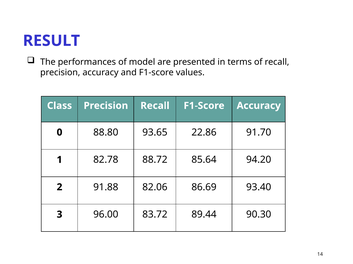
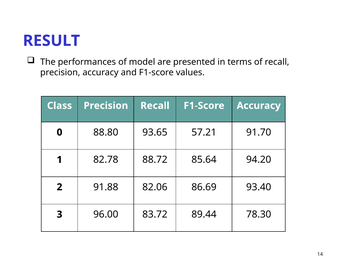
22.86: 22.86 -> 57.21 (204, 133)
90.30: 90.30 -> 78.30 (259, 215)
